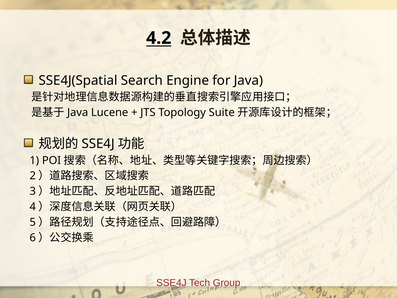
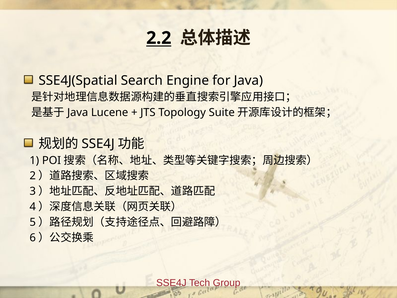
4.2: 4.2 -> 2.2 (159, 38)
